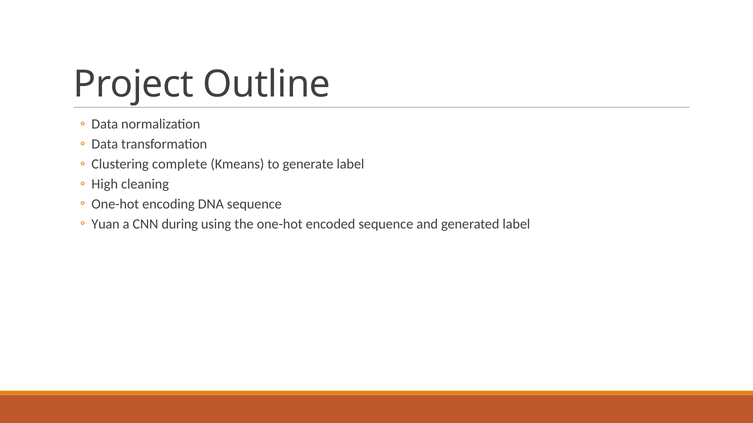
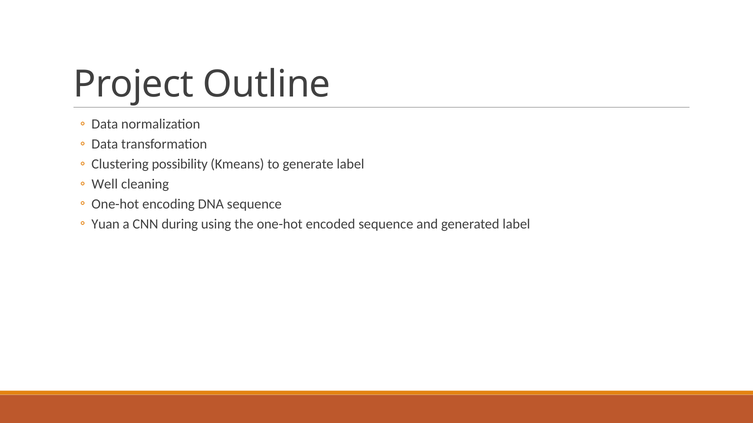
complete: complete -> possibility (180, 164)
High: High -> Well (105, 184)
